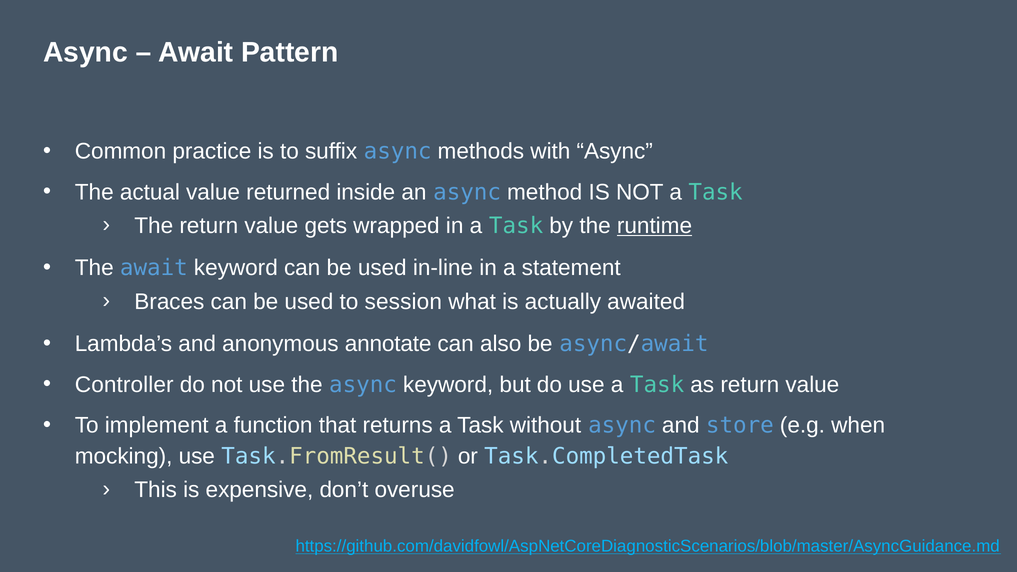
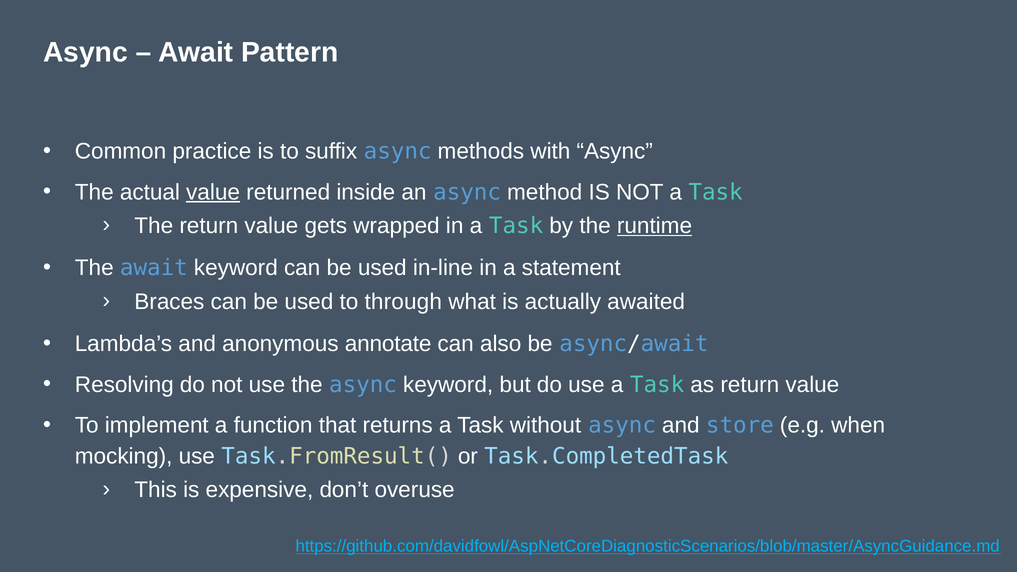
value underline: none -> present (213, 192)
session: session -> through (403, 302)
Controller: Controller -> Resolving (124, 385)
